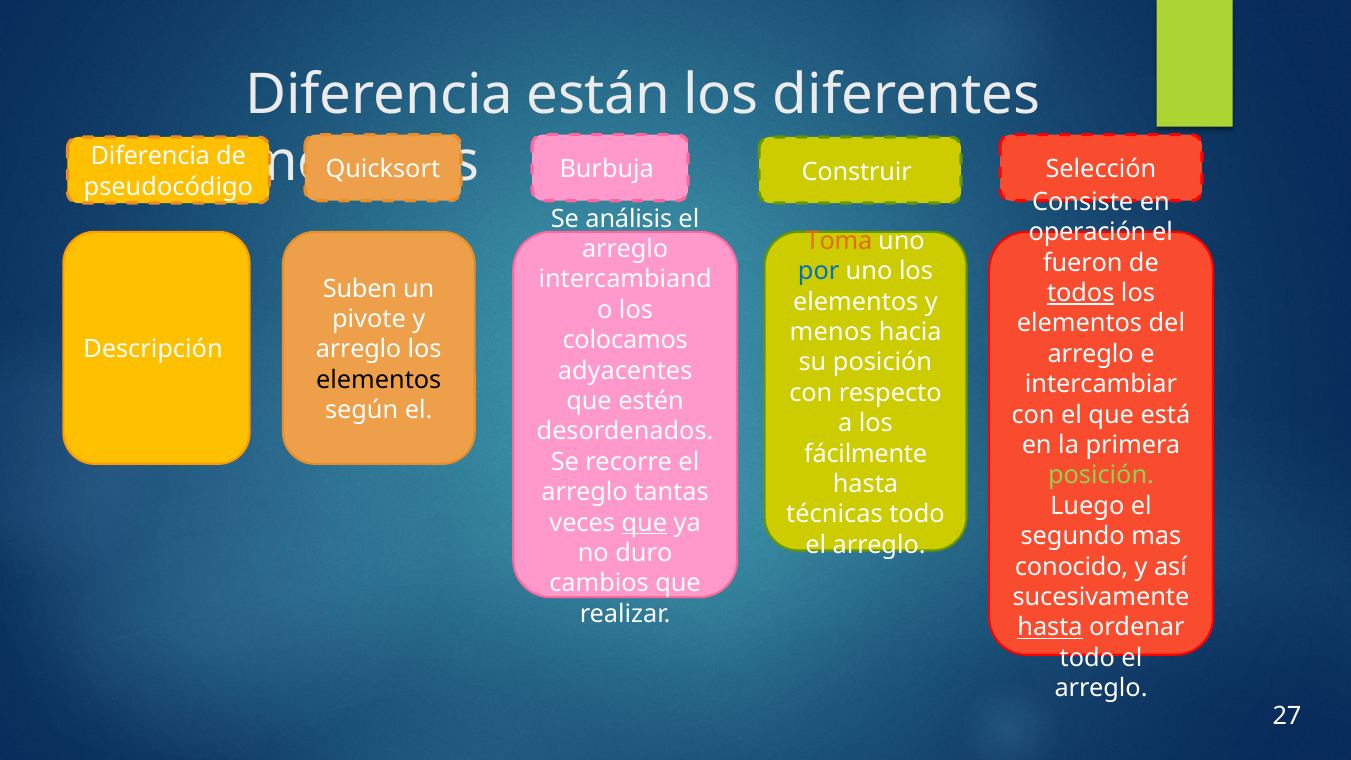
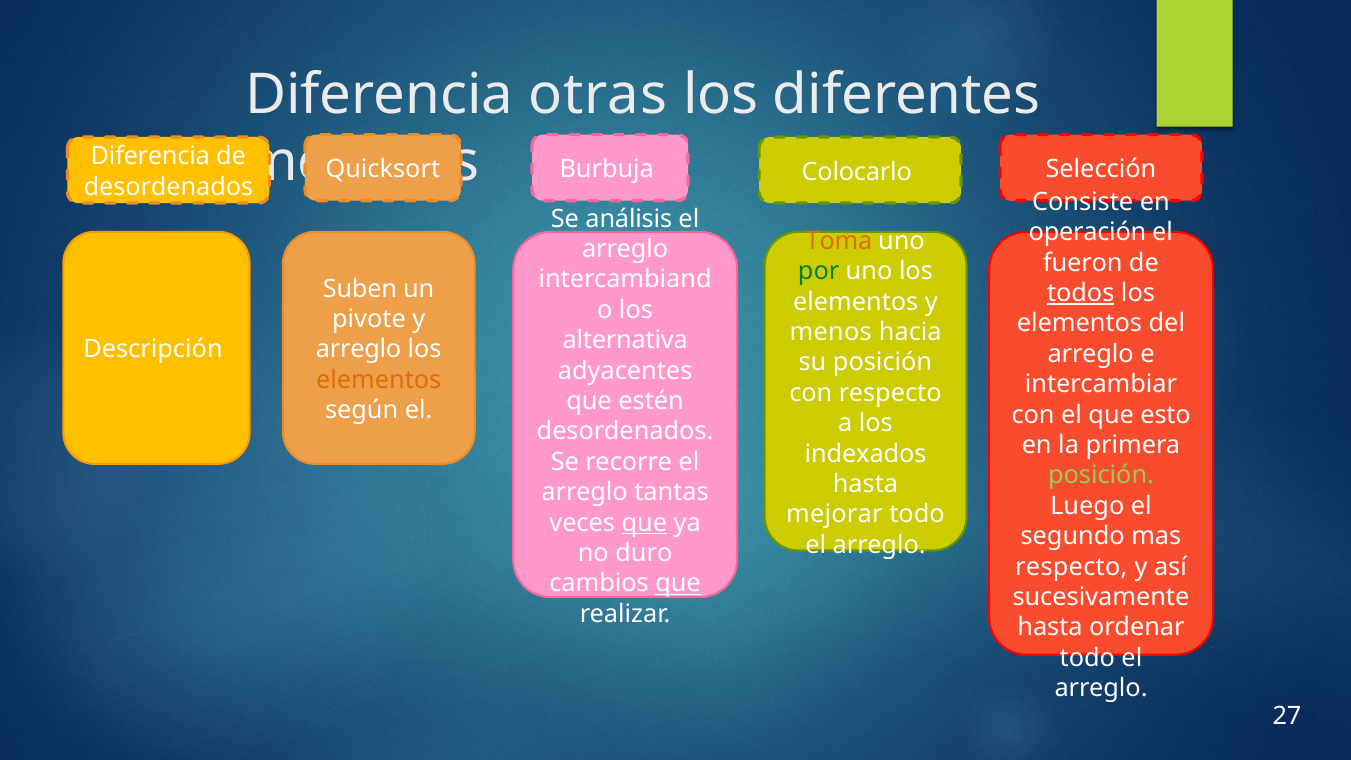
están: están -> otras (598, 94)
Construir: Construir -> Colocarlo (857, 172)
pseudocódigo: pseudocódigo -> desordenados (168, 187)
por colour: blue -> green (819, 271)
colocamos: colocamos -> alternativa (625, 340)
elementos colour: black -> orange (379, 380)
está: está -> esto (1166, 415)
fácilmente: fácilmente -> indexados (866, 454)
técnicas: técnicas -> mejorar (834, 514)
conocido: conocido -> respecto (1071, 567)
que underline: none -> present (678, 583)
hasta underline: present -> none (1050, 627)
